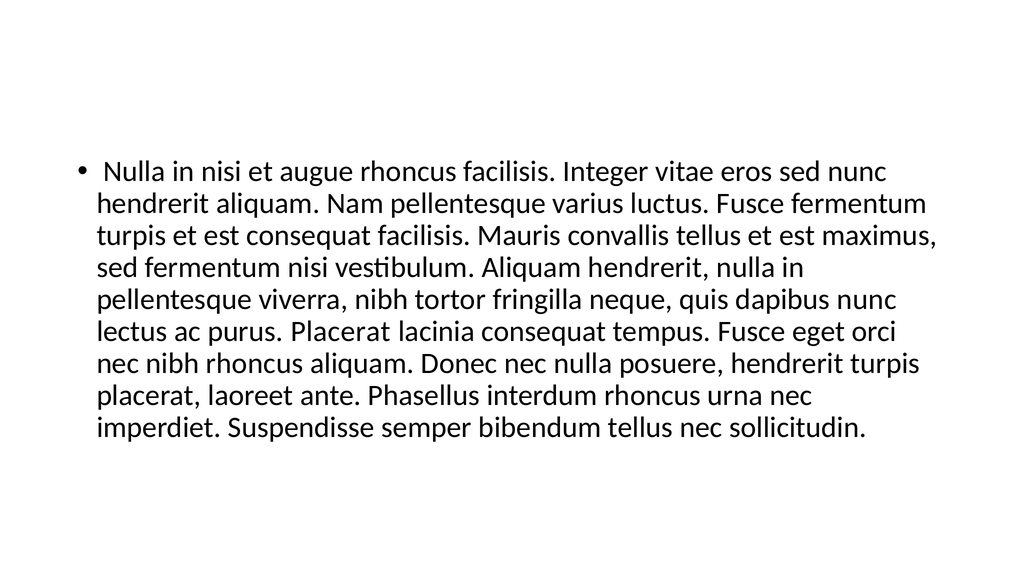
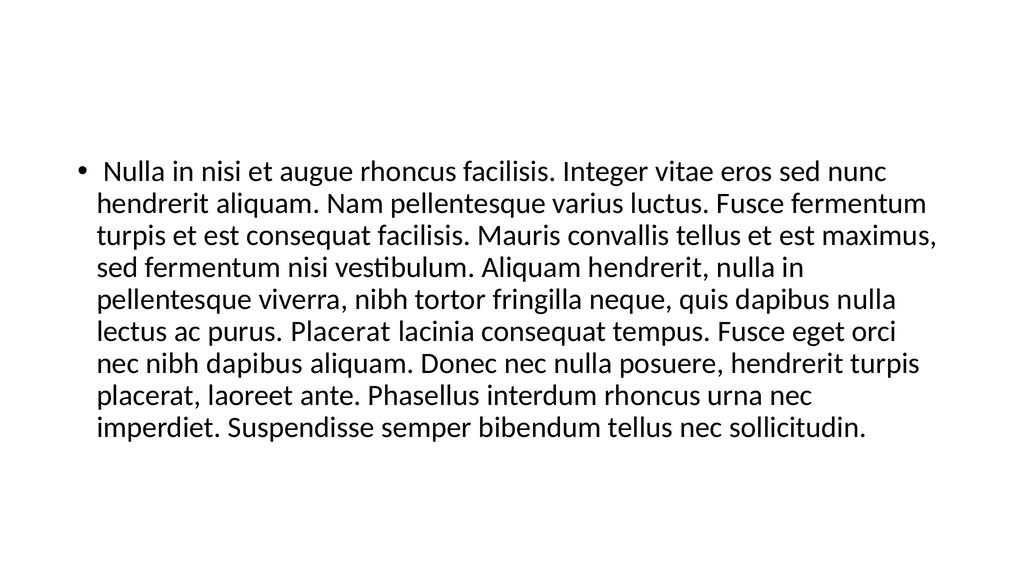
dapibus nunc: nunc -> nulla (867, 300)
nibh rhoncus: rhoncus -> dapibus (255, 364)
